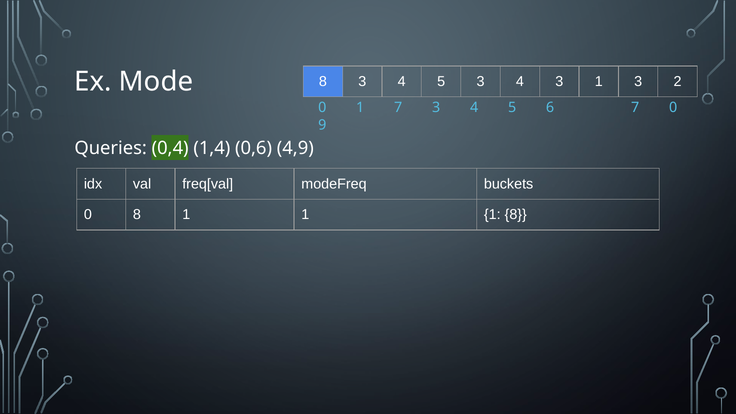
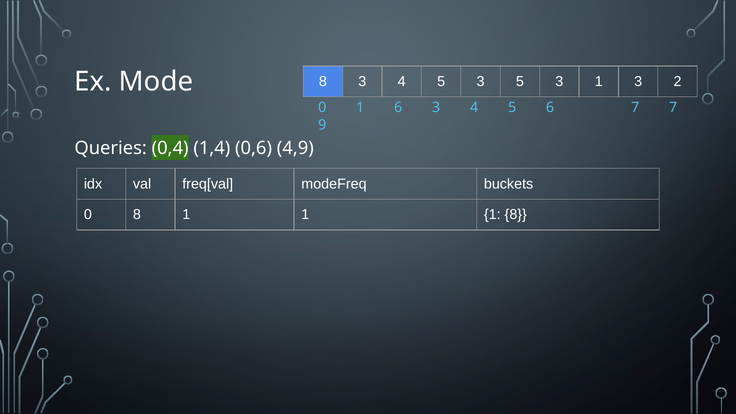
5 3 4: 4 -> 5 (520, 82)
1 7: 7 -> 6 (398, 108)
7 0: 0 -> 7 (673, 108)
